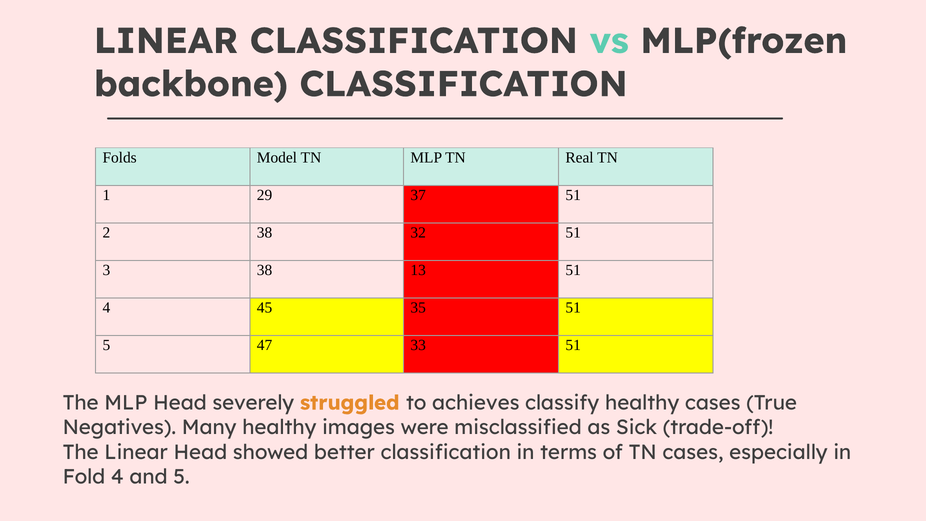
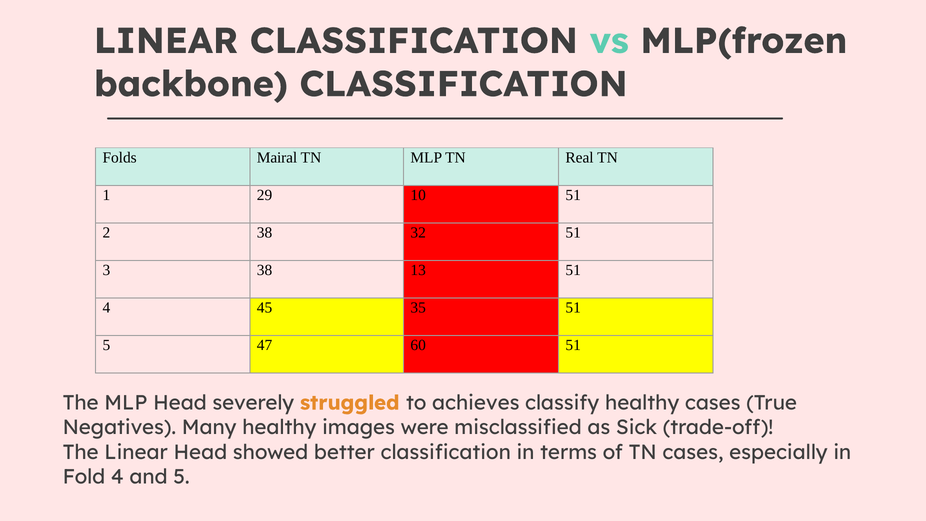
Model: Model -> Mairal (277, 158)
37: 37 -> 10 (418, 195)
33: 33 -> 60 (418, 345)
